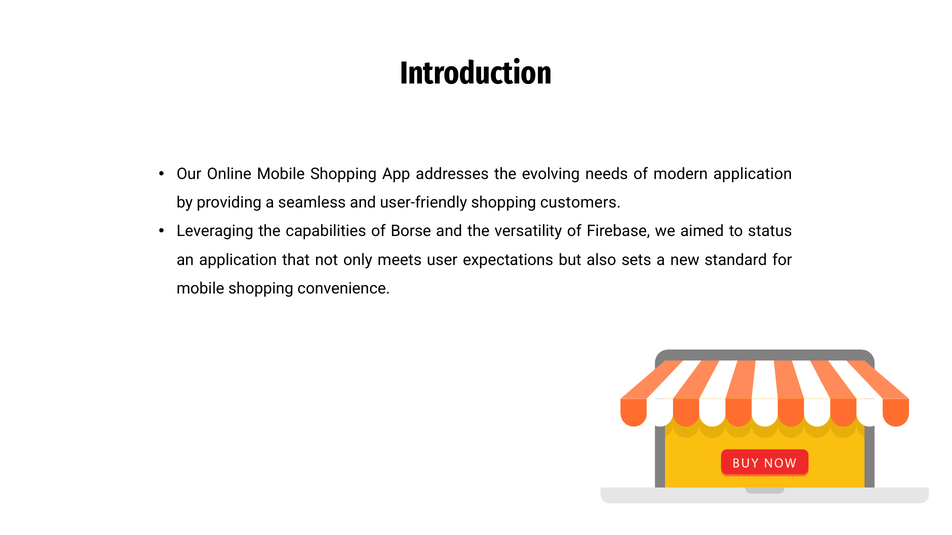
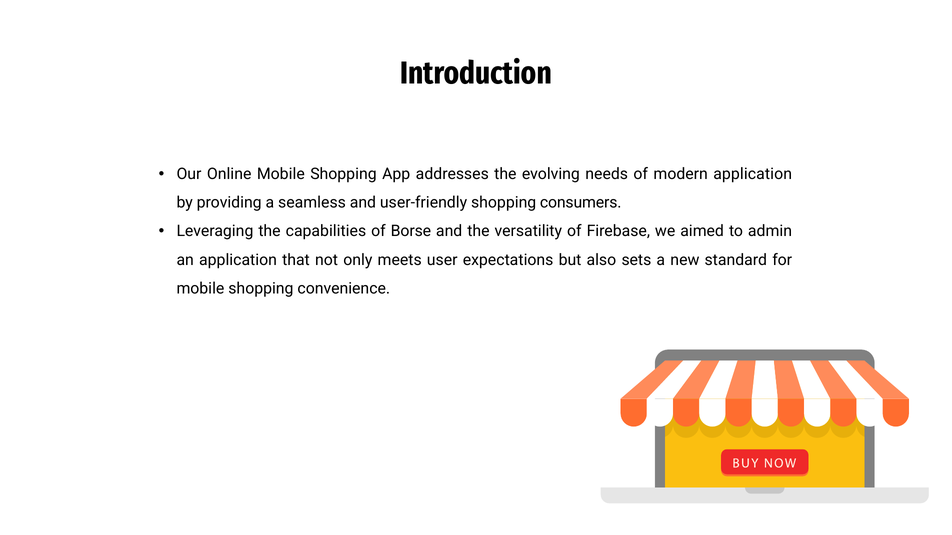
customers: customers -> consumers (581, 203)
status: status -> admin (770, 231)
